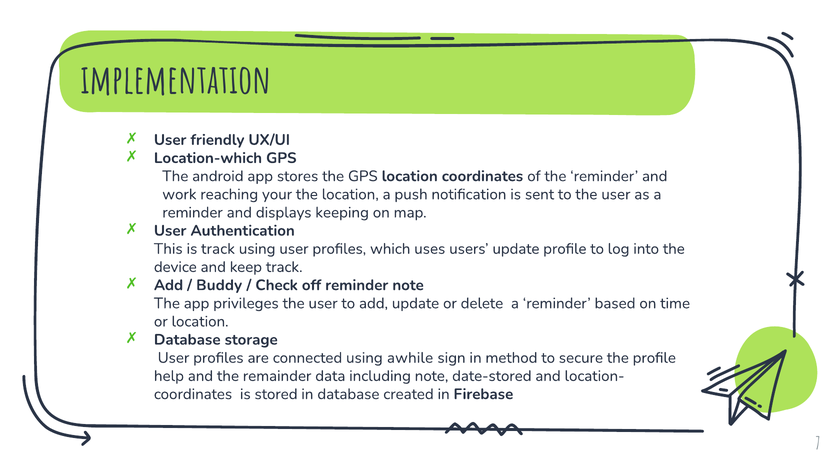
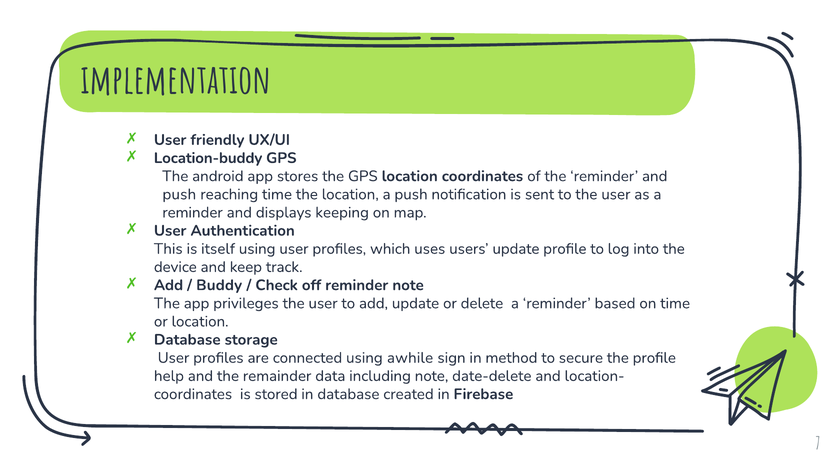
Location-which: Location-which -> Location-buddy (208, 158)
work: work -> push (179, 194)
reaching your: your -> time (277, 194)
is track: track -> itself (218, 249)
date-stored: date-stored -> date-delete (492, 376)
